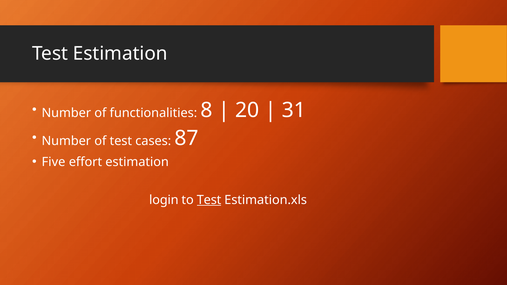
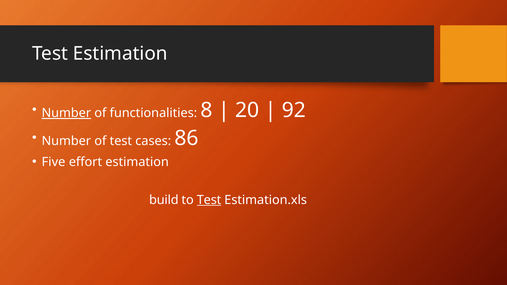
Number underline: none -> present (66, 113)
31: 31 -> 92 (294, 110)
87: 87 -> 86 (187, 138)
login: login -> build (164, 200)
